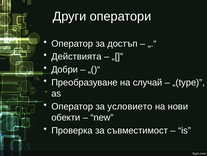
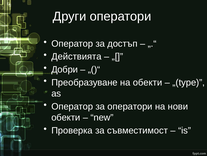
на случай: случай -> обекти (148, 82)
за условието: условието -> оператори (130, 106)
